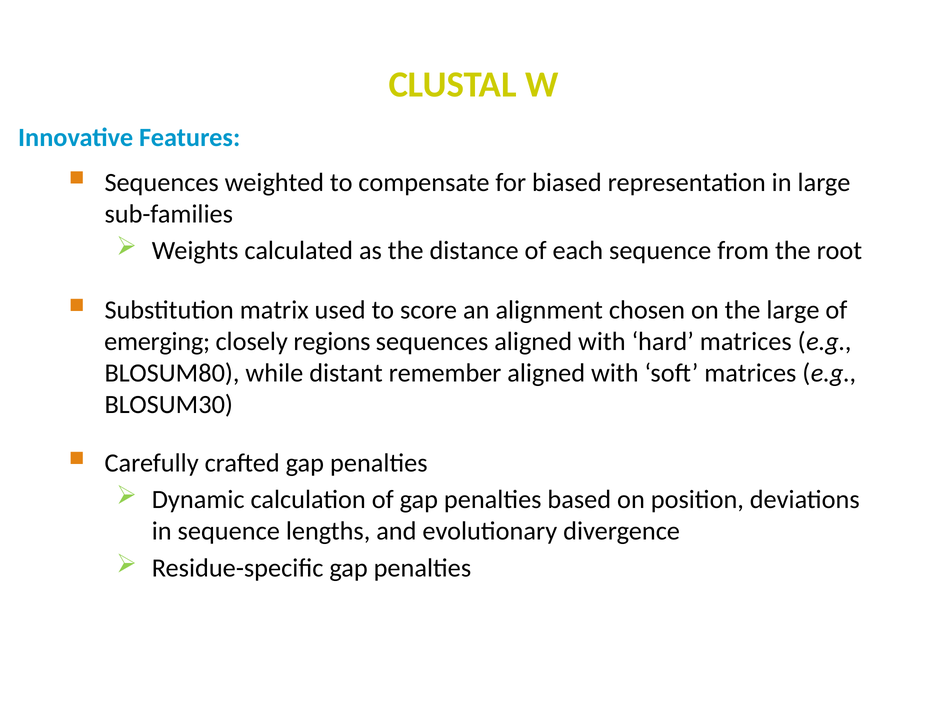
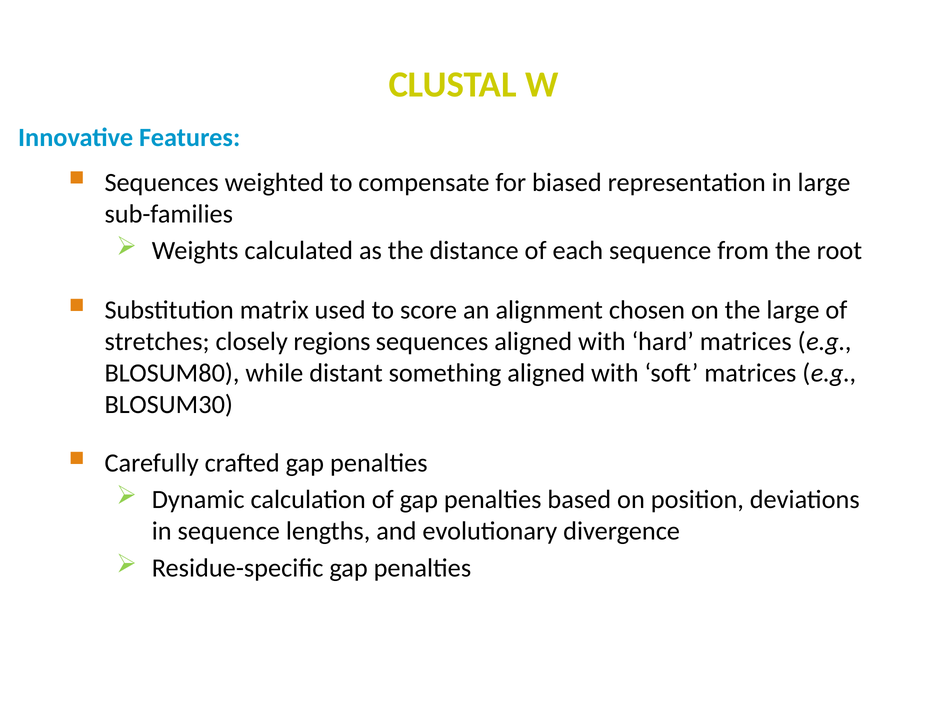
emerging: emerging -> stretches (157, 342)
remember: remember -> something (445, 373)
